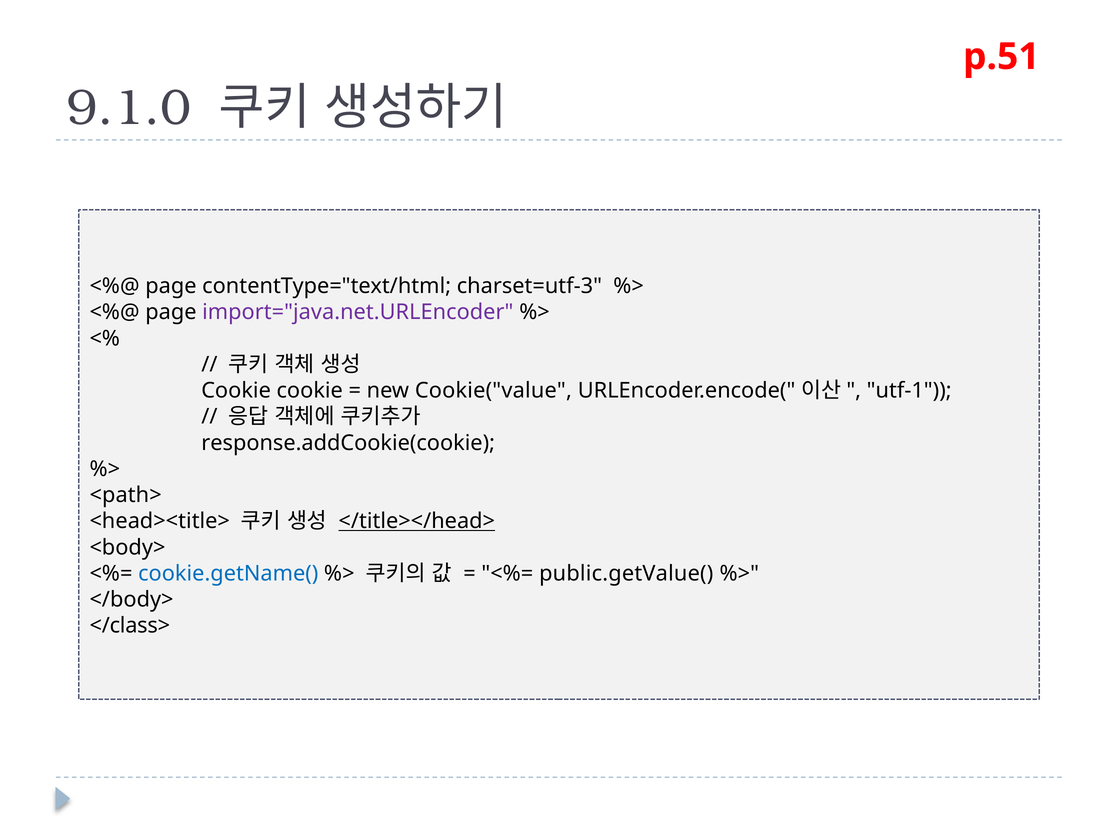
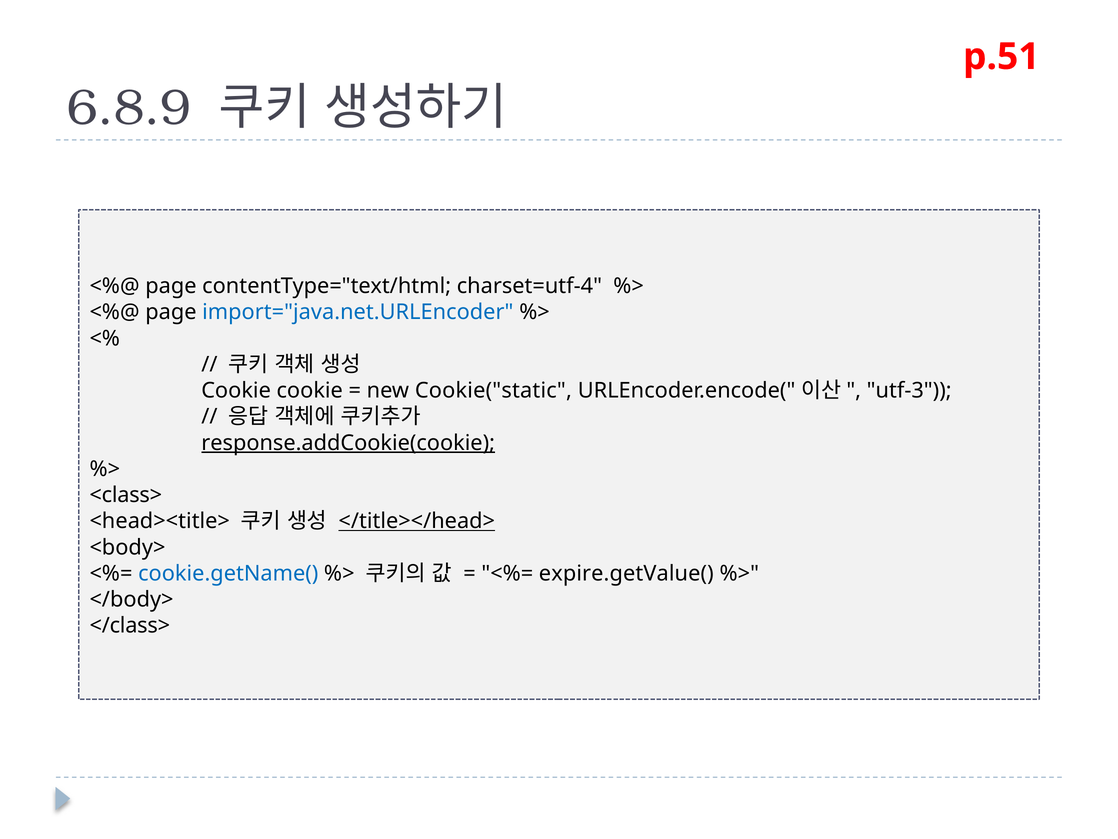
9.1.0: 9.1.0 -> 6.8.9 (129, 108)
charset=utf-3: charset=utf-3 -> charset=utf-4 (529, 286)
import="java.net.URLEncoder colour: purple -> blue (358, 312)
Cookie("value: Cookie("value -> Cookie("static (493, 390)
utf-1: utf-1 -> utf-3 (909, 390)
response.addCookie(cookie underline: none -> present (348, 443)
<path>: <path> -> <class> (126, 495)
public.getValue(: public.getValue( -> expire.getValue( (626, 573)
